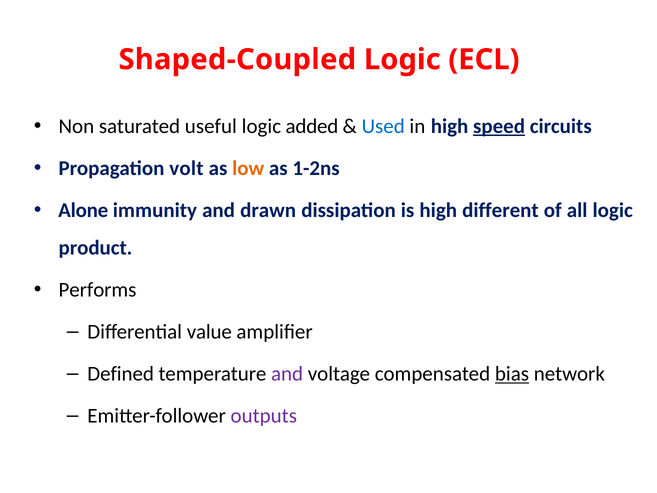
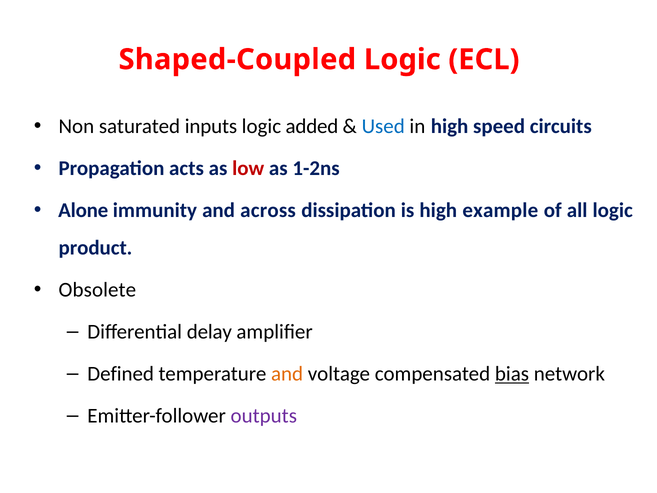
useful: useful -> inputs (211, 126)
speed underline: present -> none (499, 126)
volt: volt -> acts (187, 168)
low colour: orange -> red (248, 168)
drawn: drawn -> across (268, 210)
different: different -> example (500, 210)
Performs: Performs -> Obsolete (97, 290)
value: value -> delay (209, 332)
and colour: purple -> orange (287, 374)
